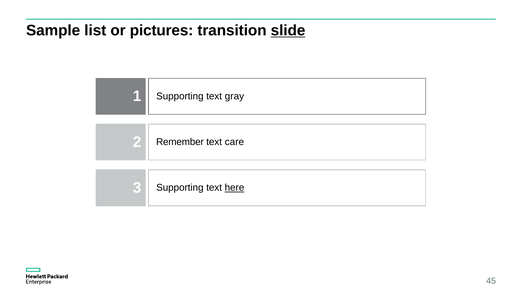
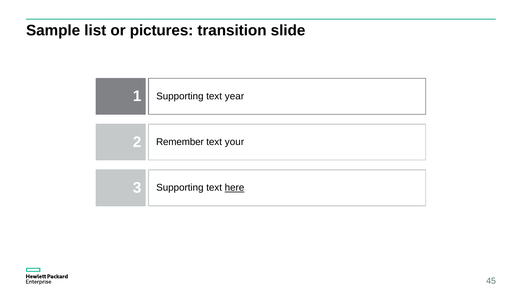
slide underline: present -> none (288, 30)
gray: gray -> year (234, 96)
care: care -> your (234, 142)
